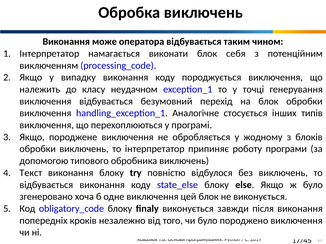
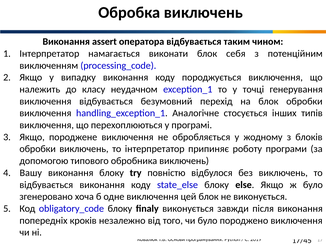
може: може -> assert (104, 42)
Текст: Текст -> Вашу (31, 173)
